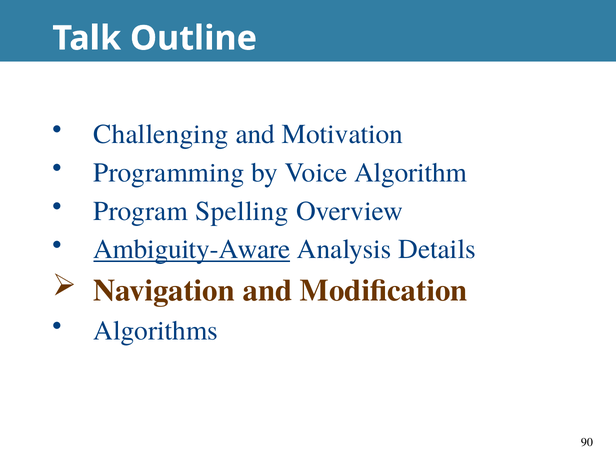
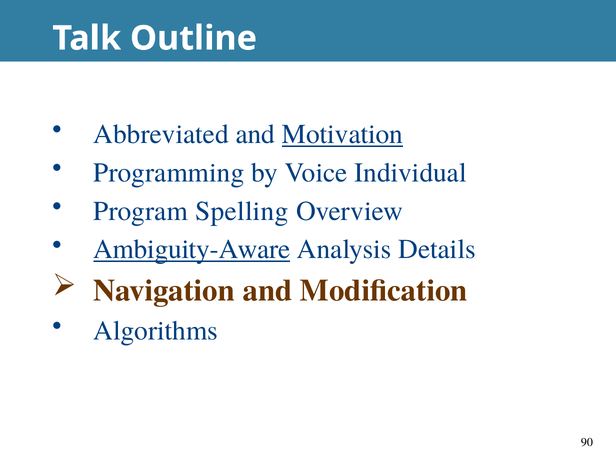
Challenging: Challenging -> Abbreviated (161, 134)
Motivation underline: none -> present (343, 134)
Algorithm: Algorithm -> Individual (410, 173)
